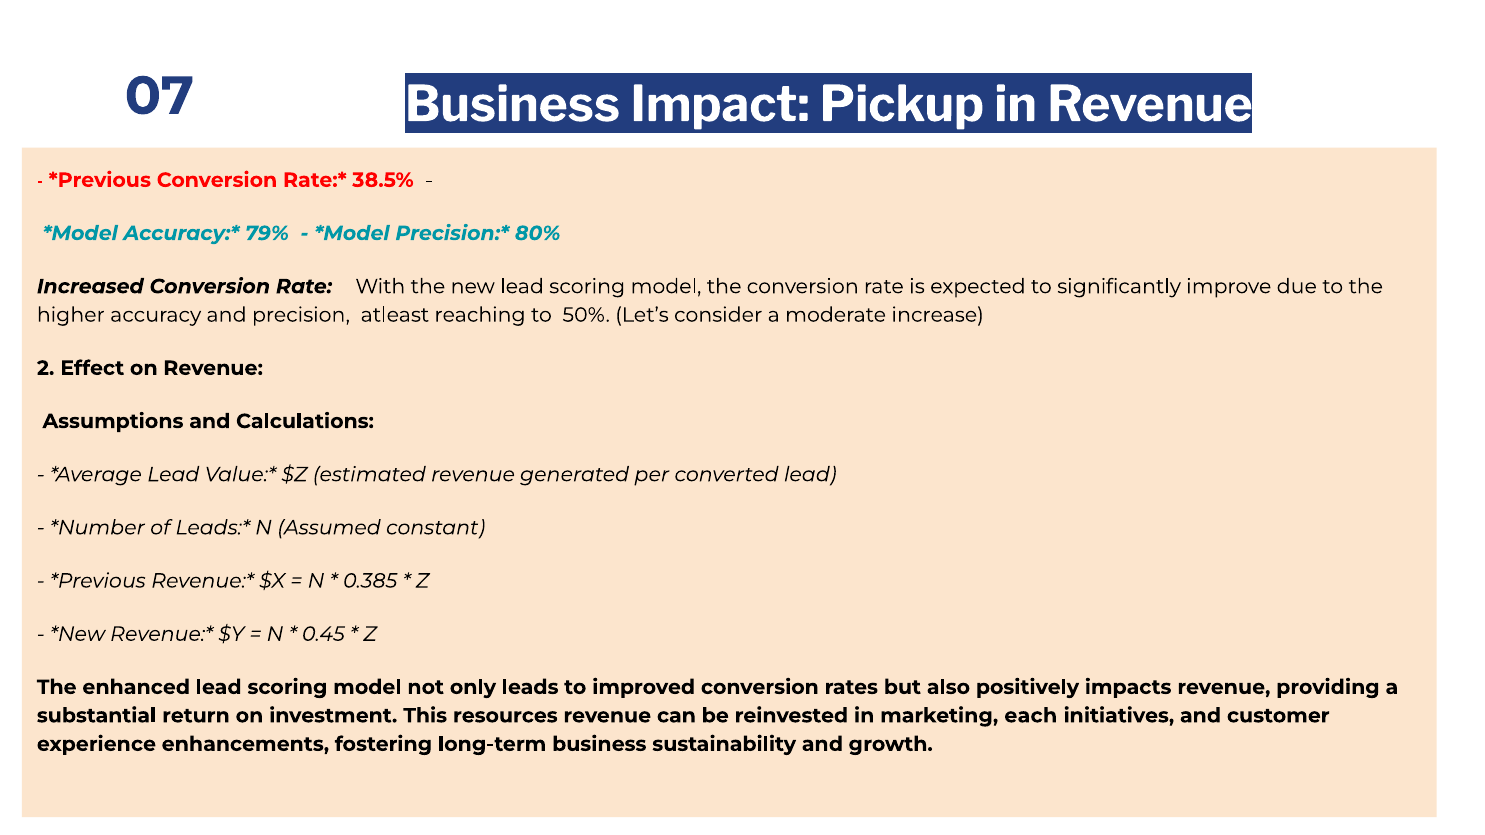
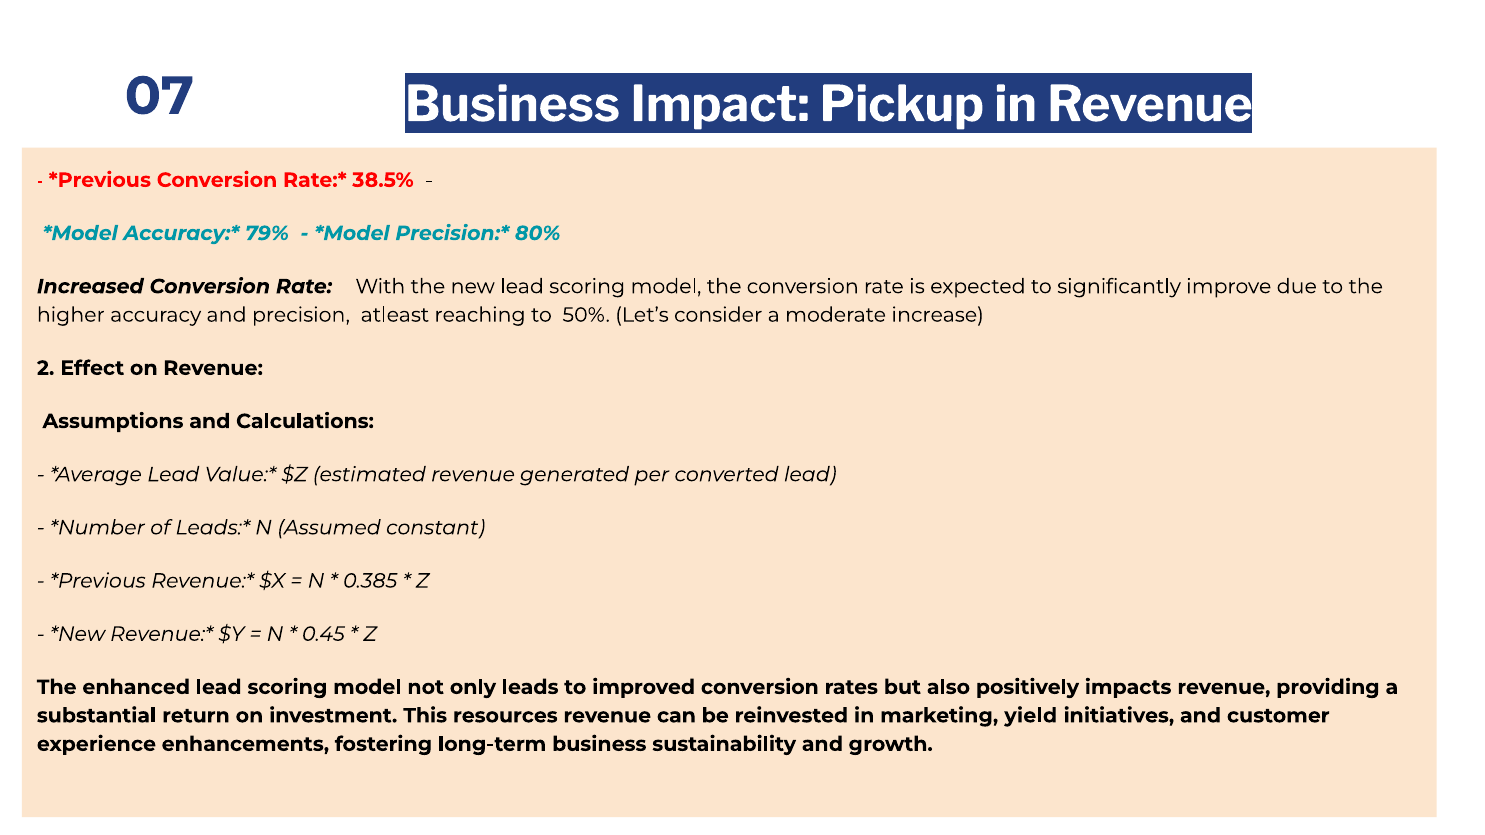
each: each -> yield (1031, 716)
